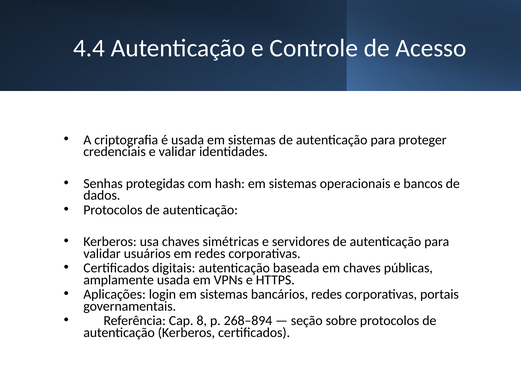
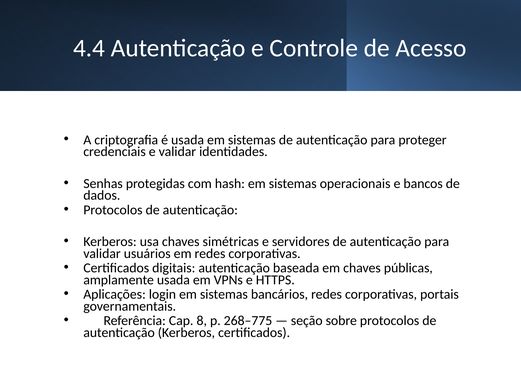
268–894: 268–894 -> 268–775 (248, 320)
